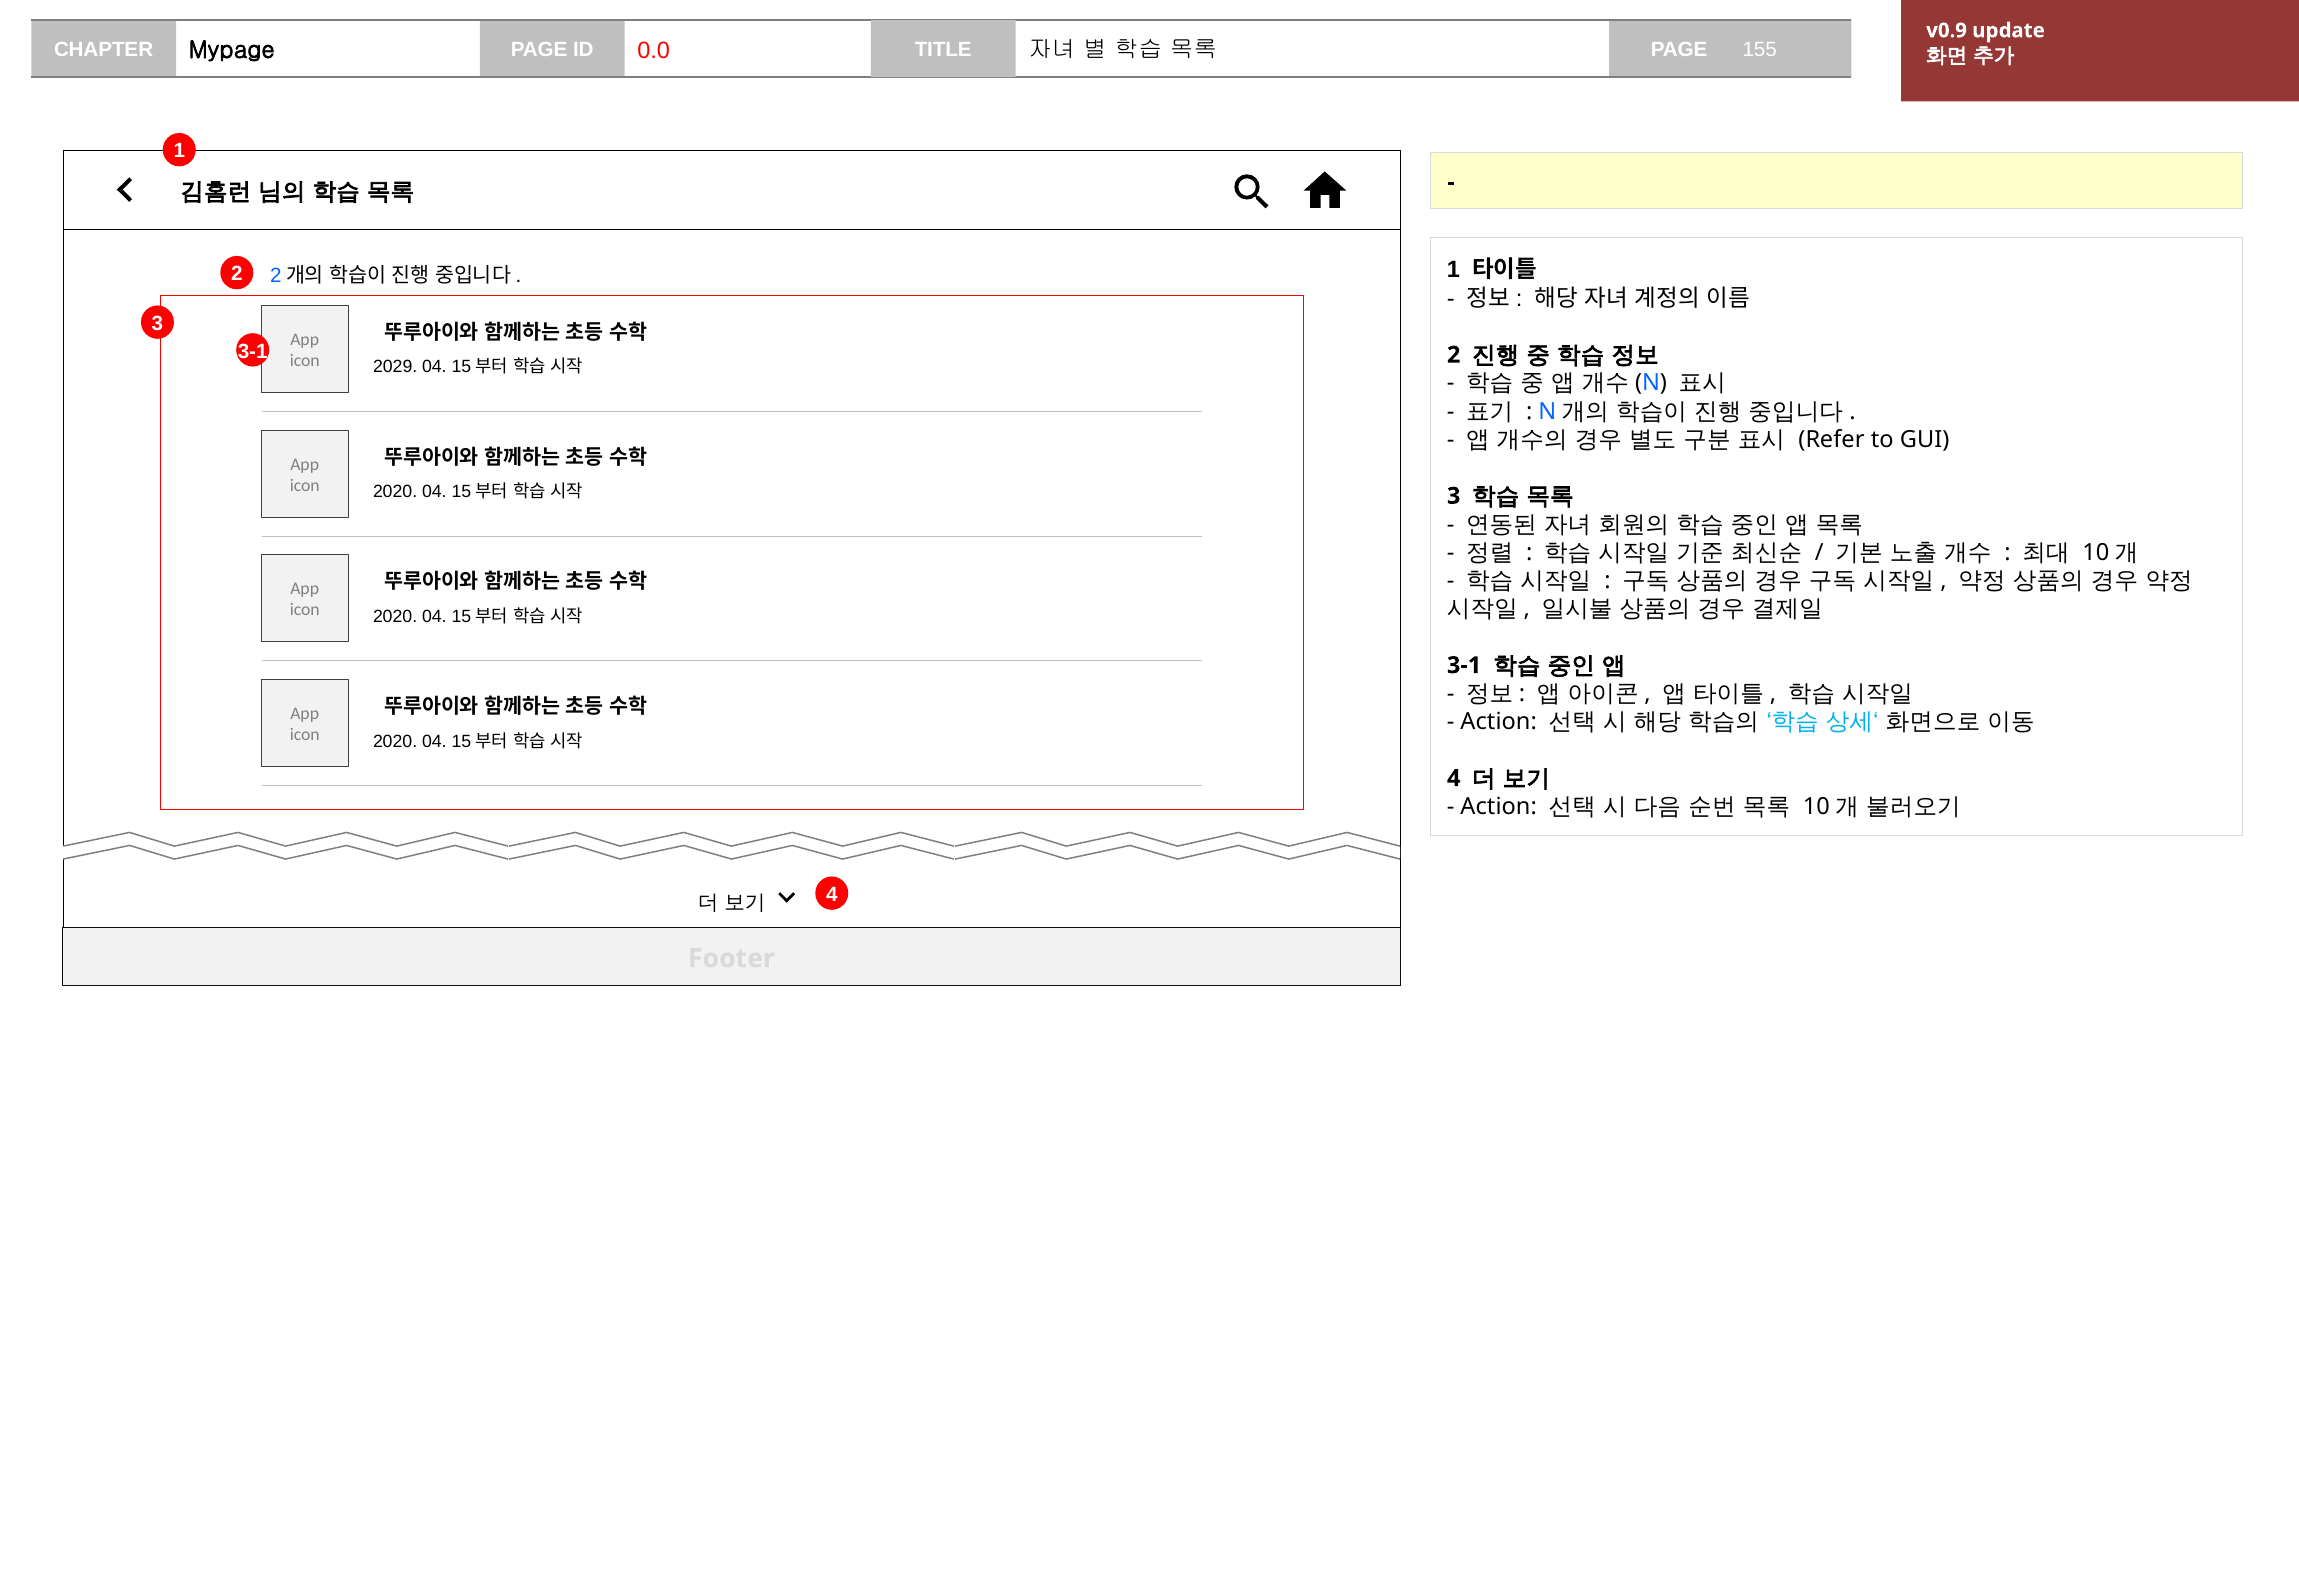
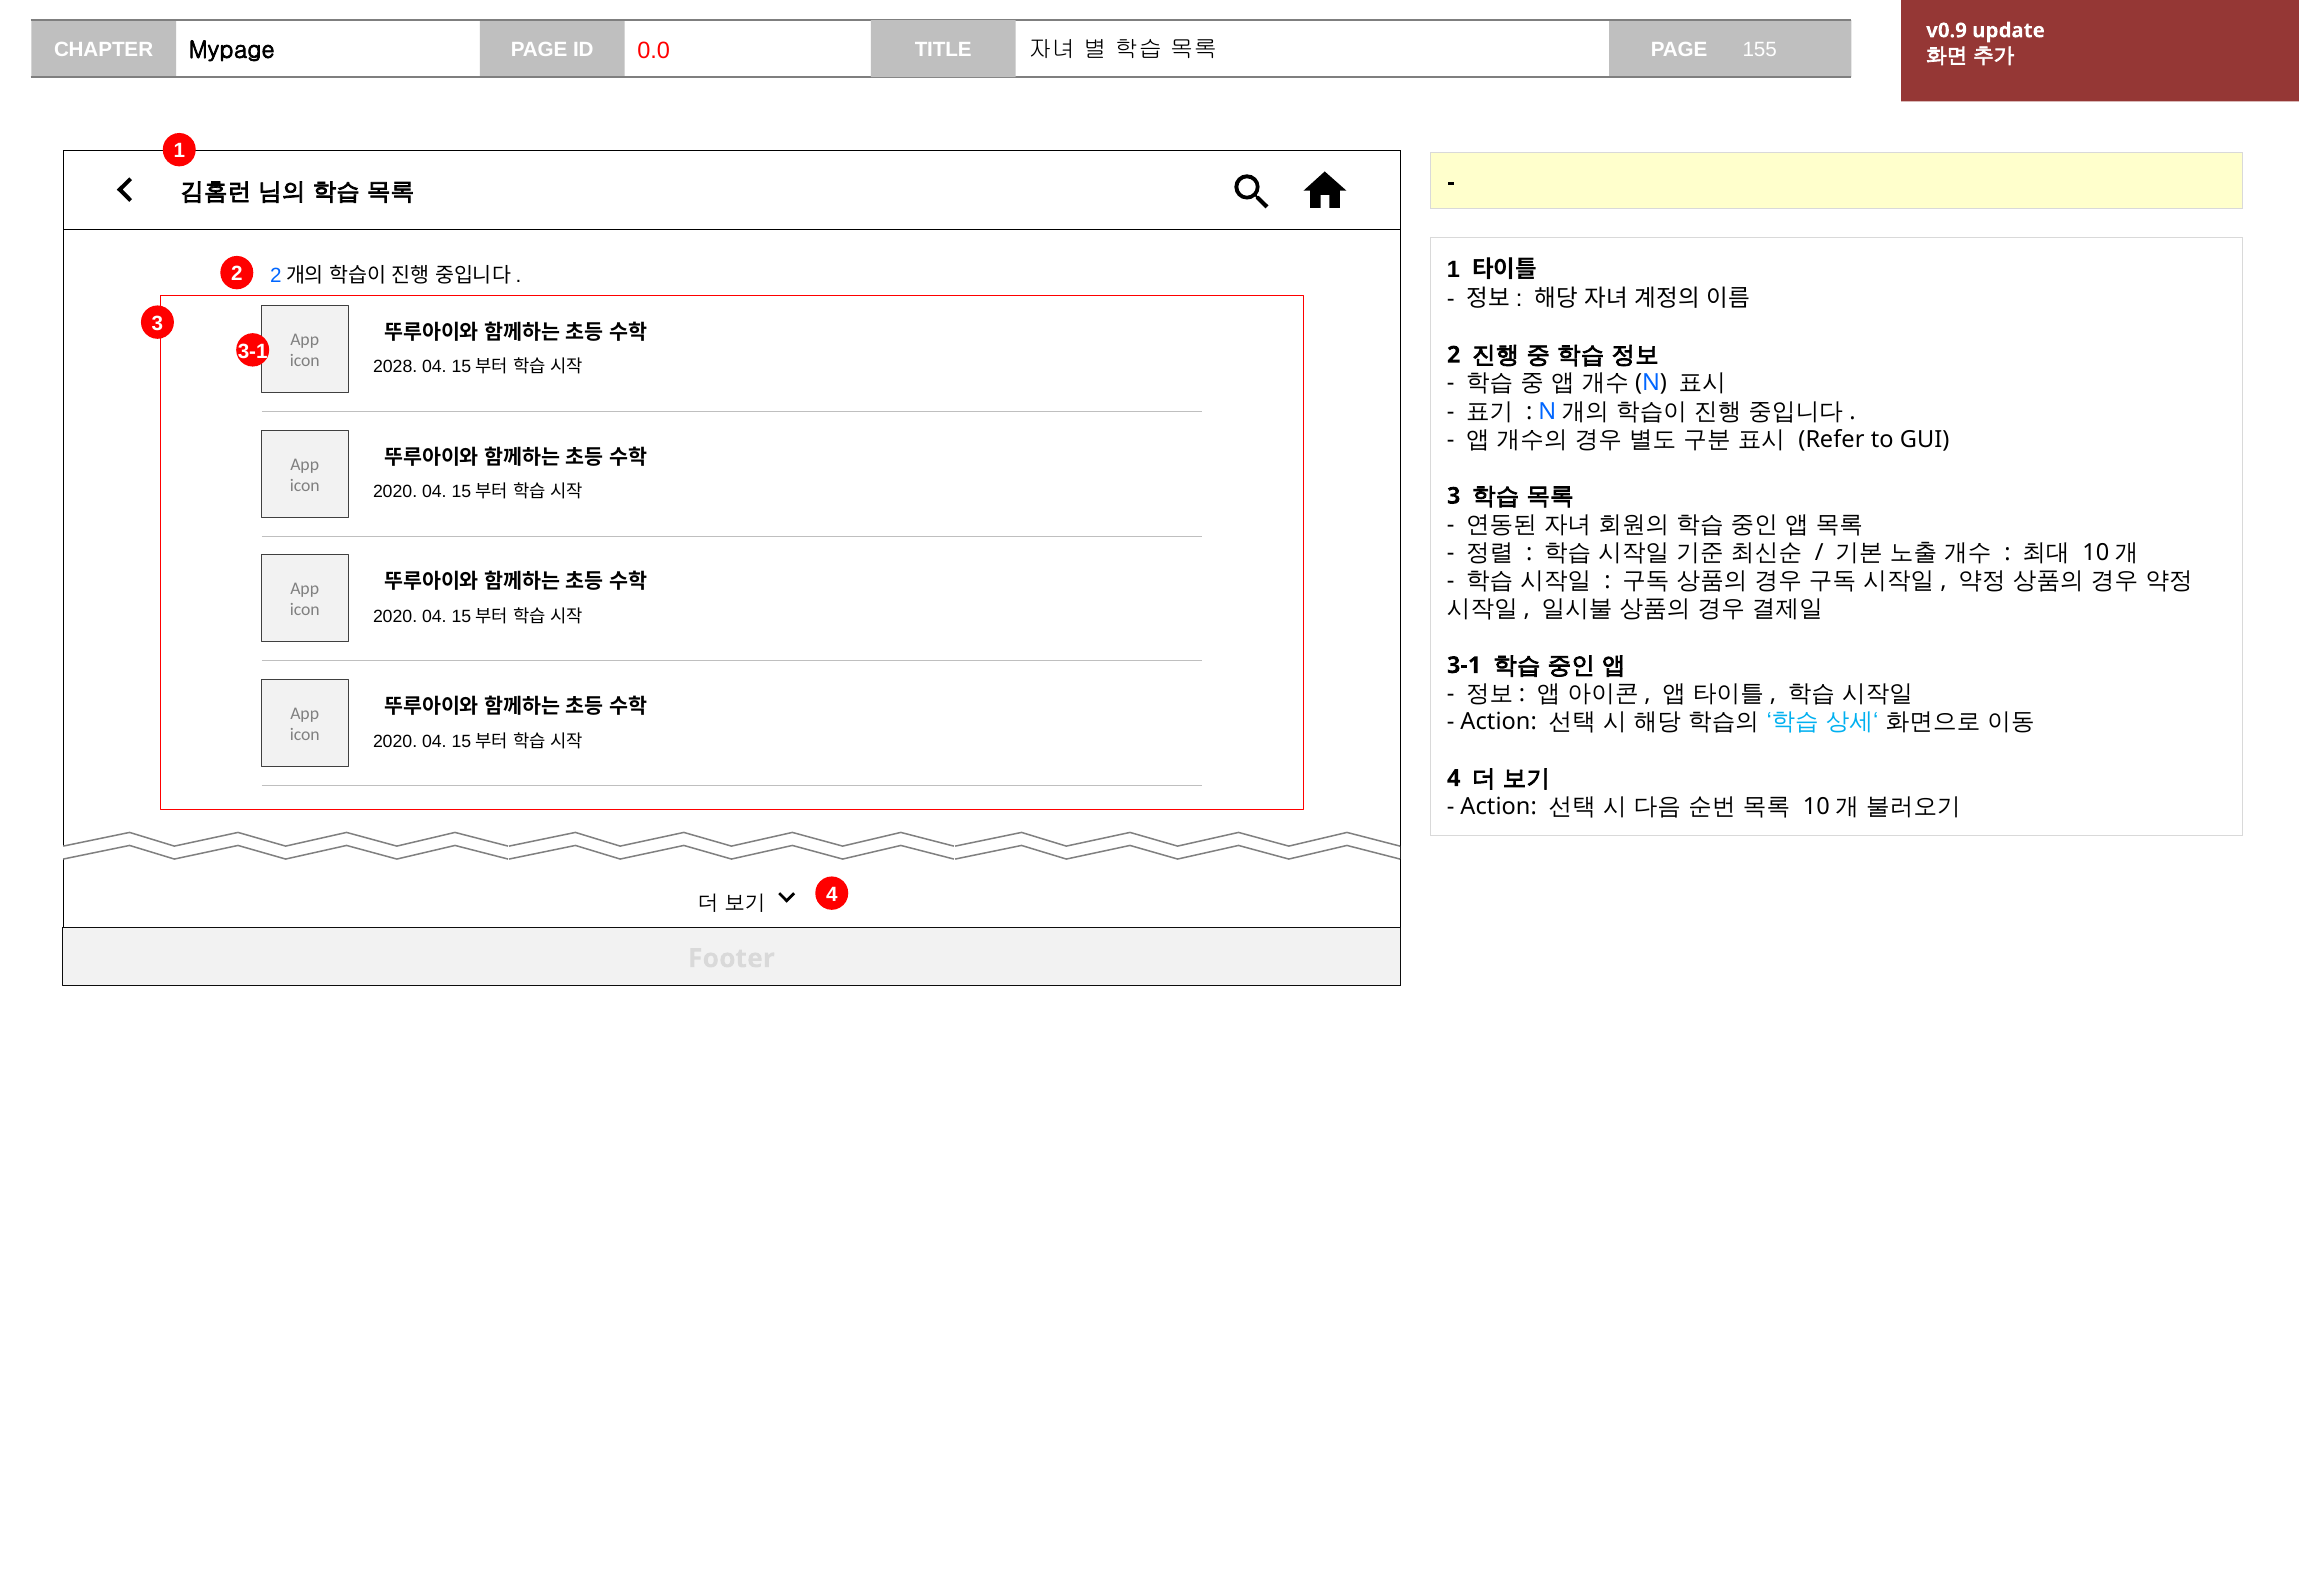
2029: 2029 -> 2028 (395, 367)
